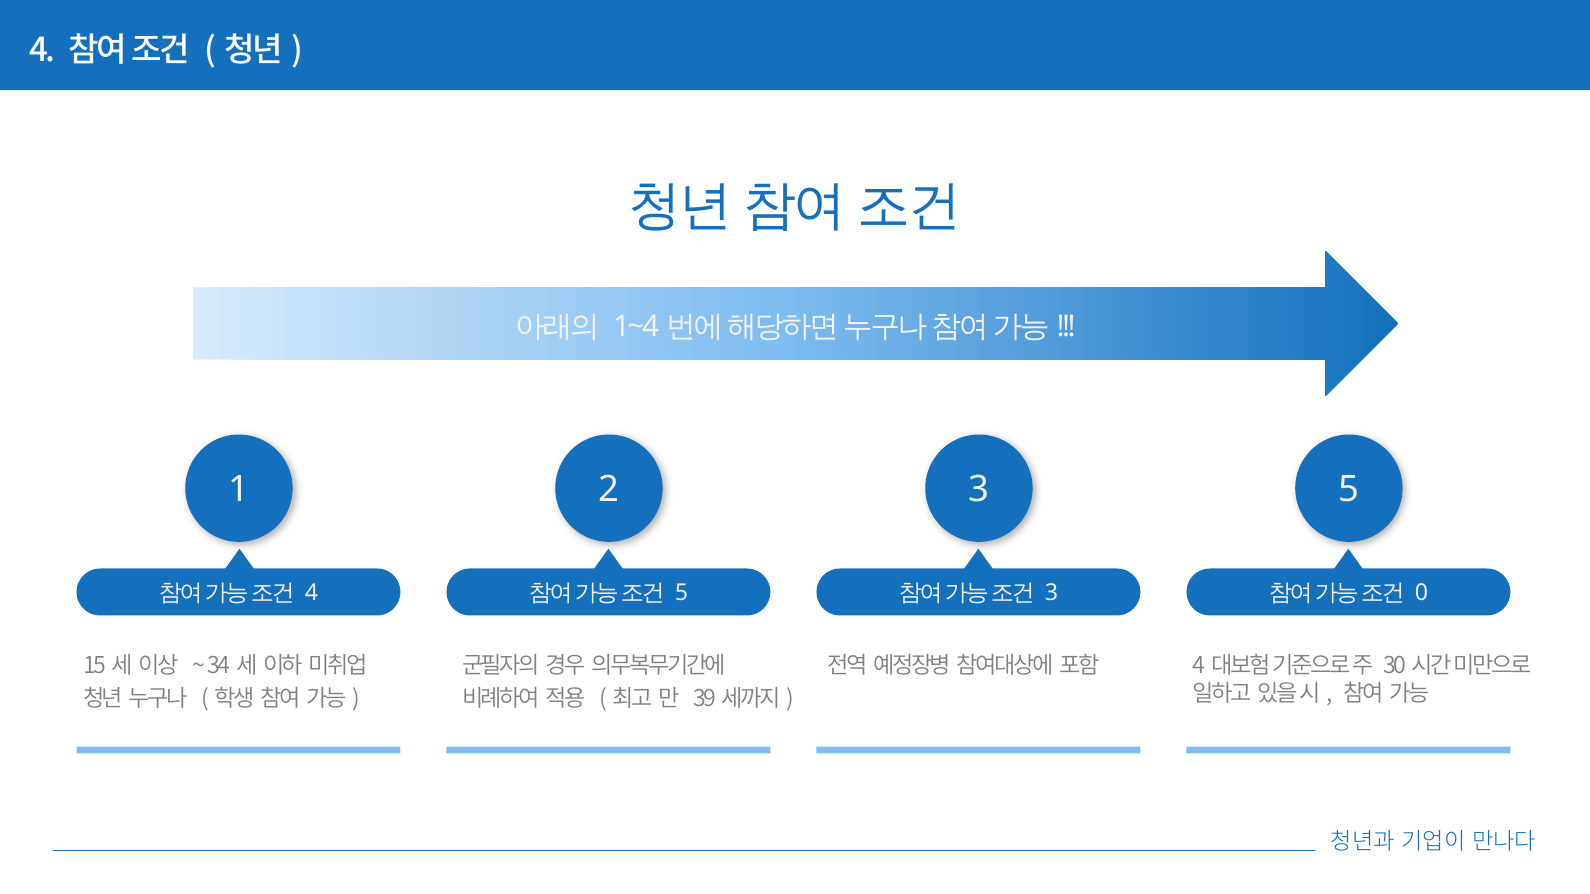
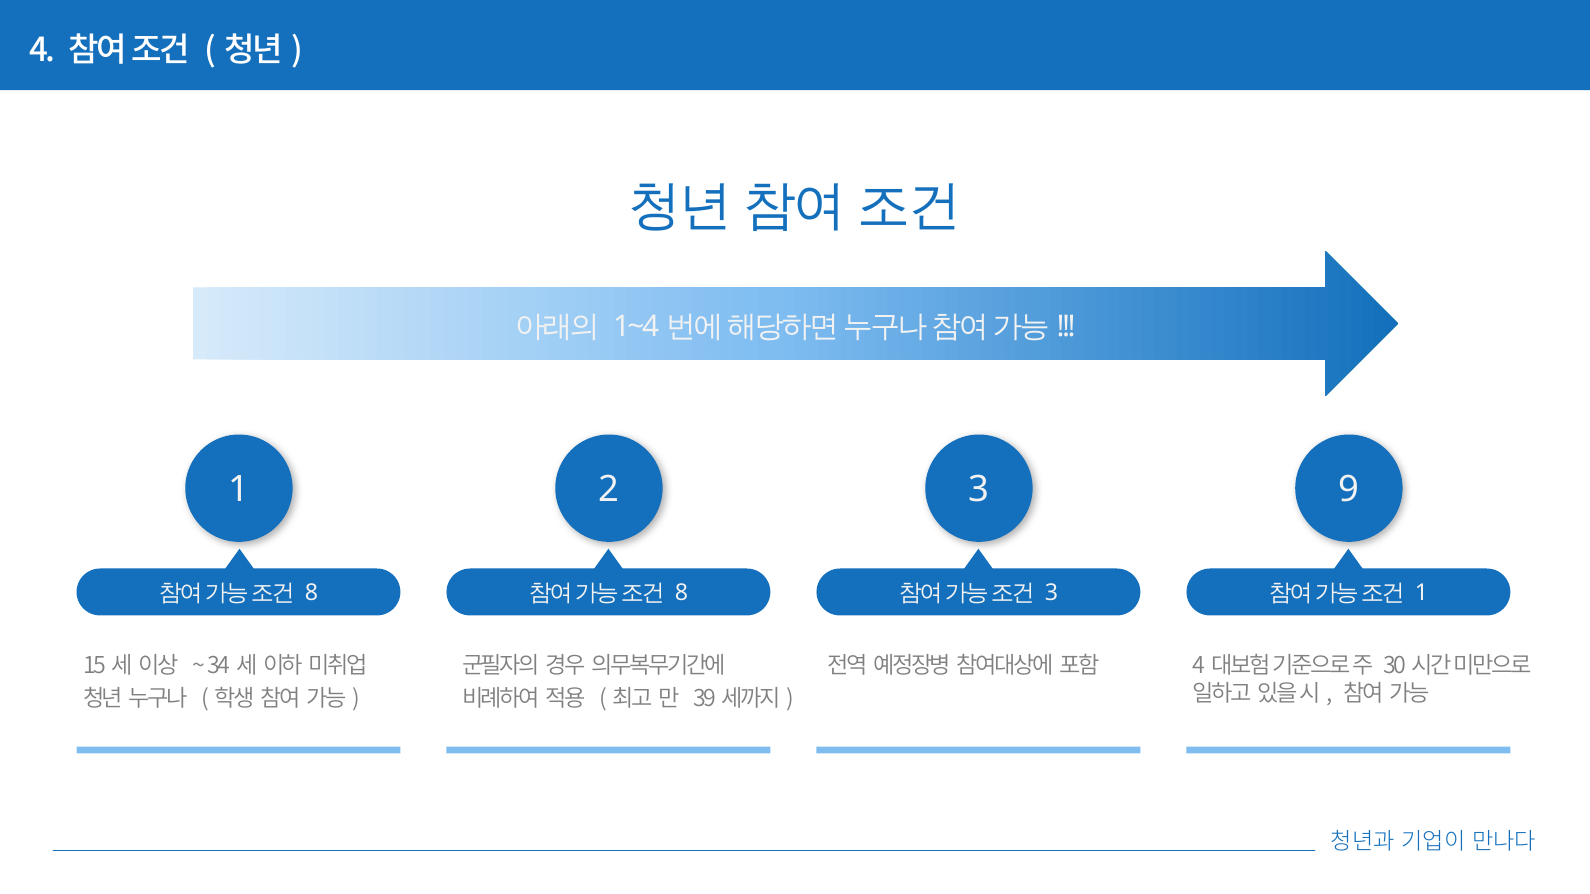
3 5: 5 -> 9 (1348, 490)
4: 4 -> 8 (312, 593)
5: 5 -> 8 (682, 593)
0: 0 -> 1 (1422, 593)
